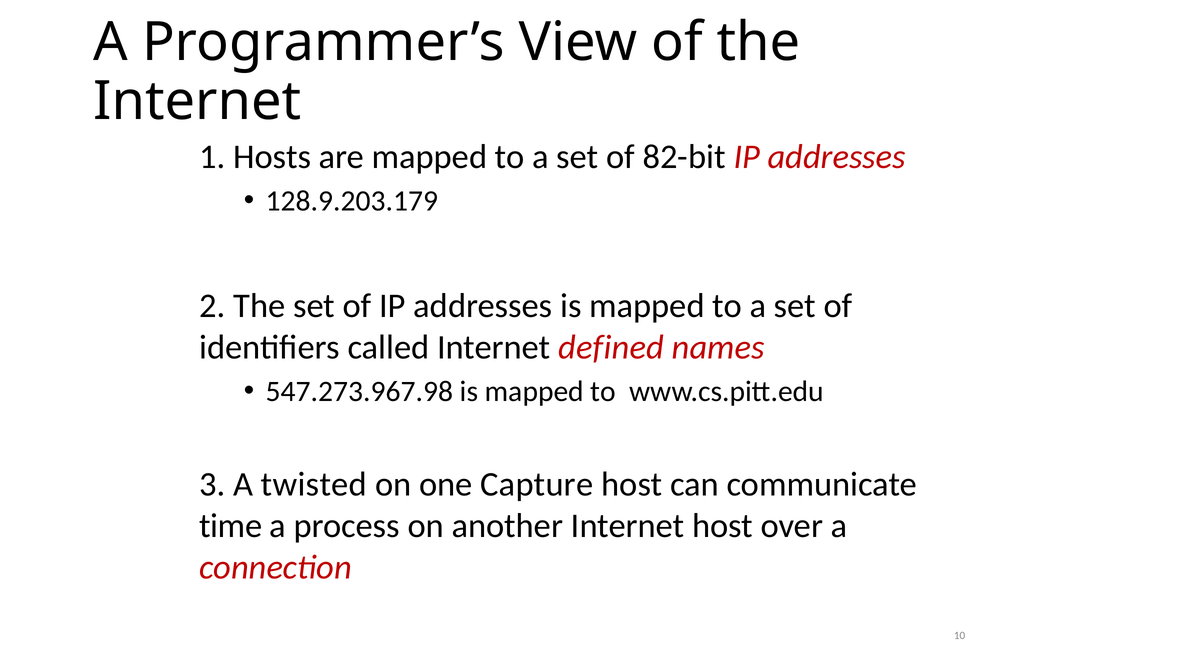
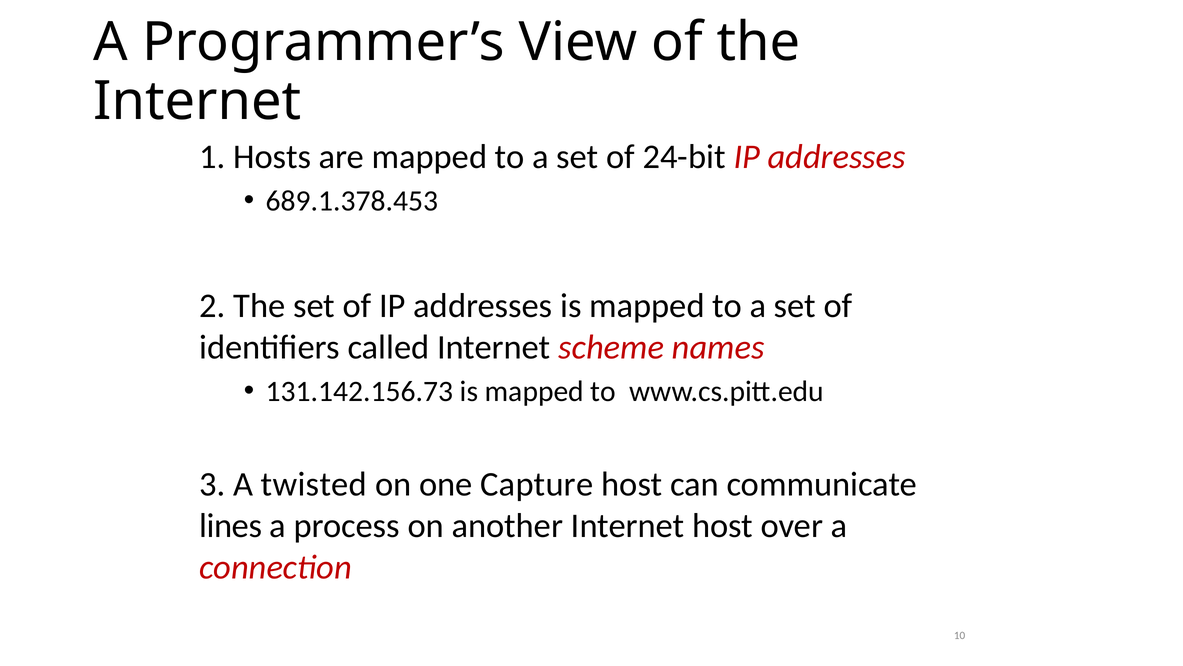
82-bit: 82-bit -> 24-bit (684, 156)
128.9.203.179: 128.9.203.179 -> 689.1.378.453 (352, 201)
defined: defined -> scheme (611, 347)
547.273.967.98: 547.273.967.98 -> 131.142.156.73 (360, 391)
time: time -> lines (231, 526)
